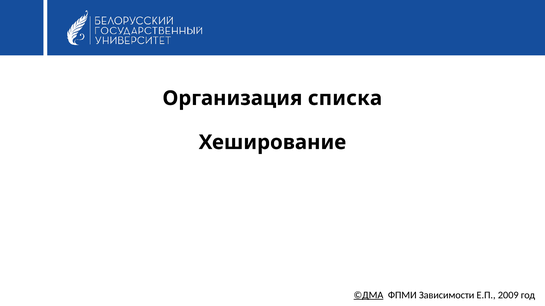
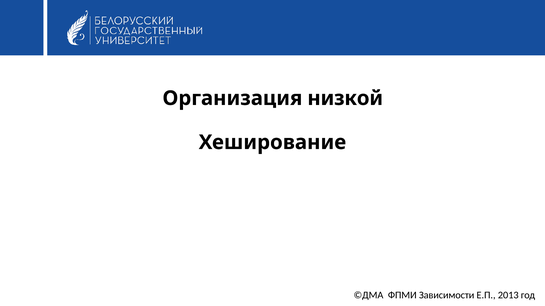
списка: списка -> низкой (345, 98)
©ДМА underline: present -> none (368, 296)
2009: 2009 -> 2013 (508, 296)
